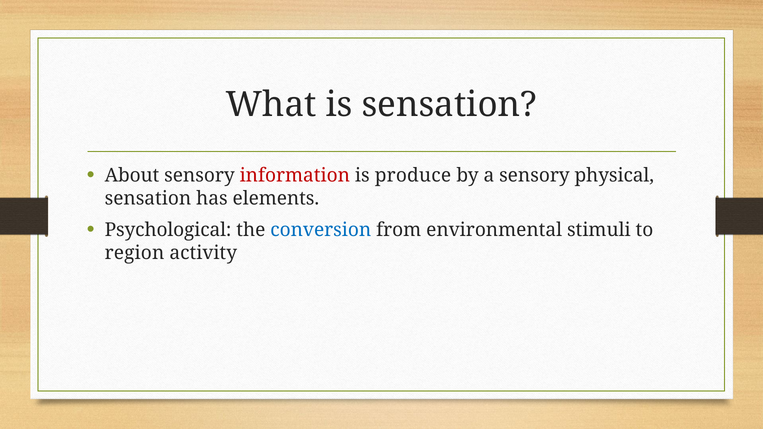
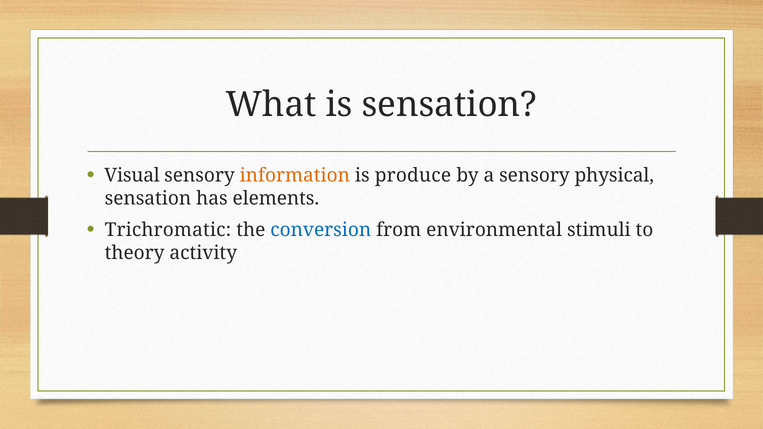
About: About -> Visual (132, 176)
information colour: red -> orange (295, 176)
Psychological: Psychological -> Trichromatic (168, 230)
region: region -> theory (135, 253)
